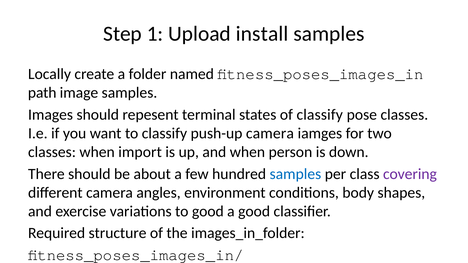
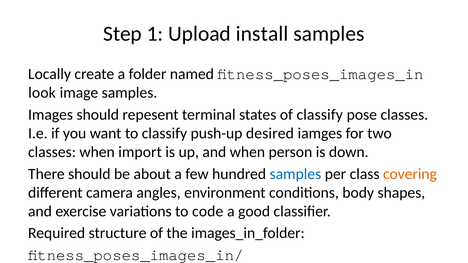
path: path -> look (42, 93)
push-up camera: camera -> desired (270, 133)
covering colour: purple -> orange (410, 174)
to good: good -> code (208, 211)
